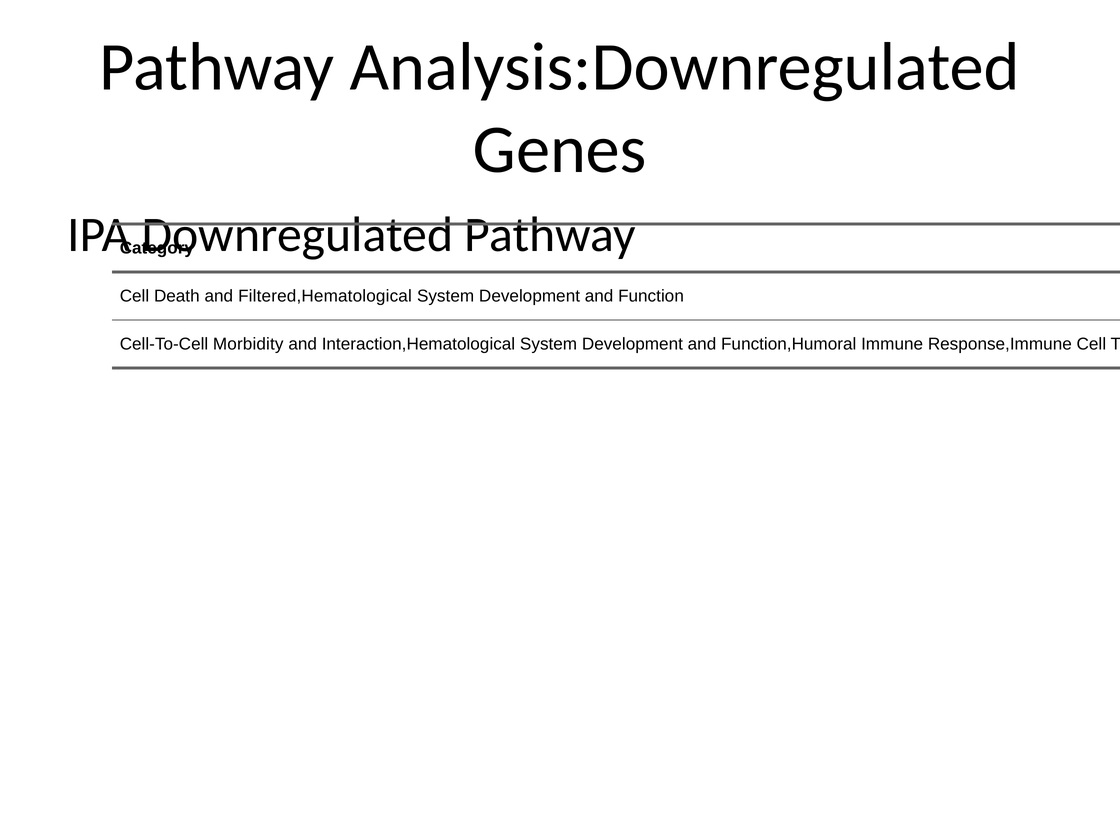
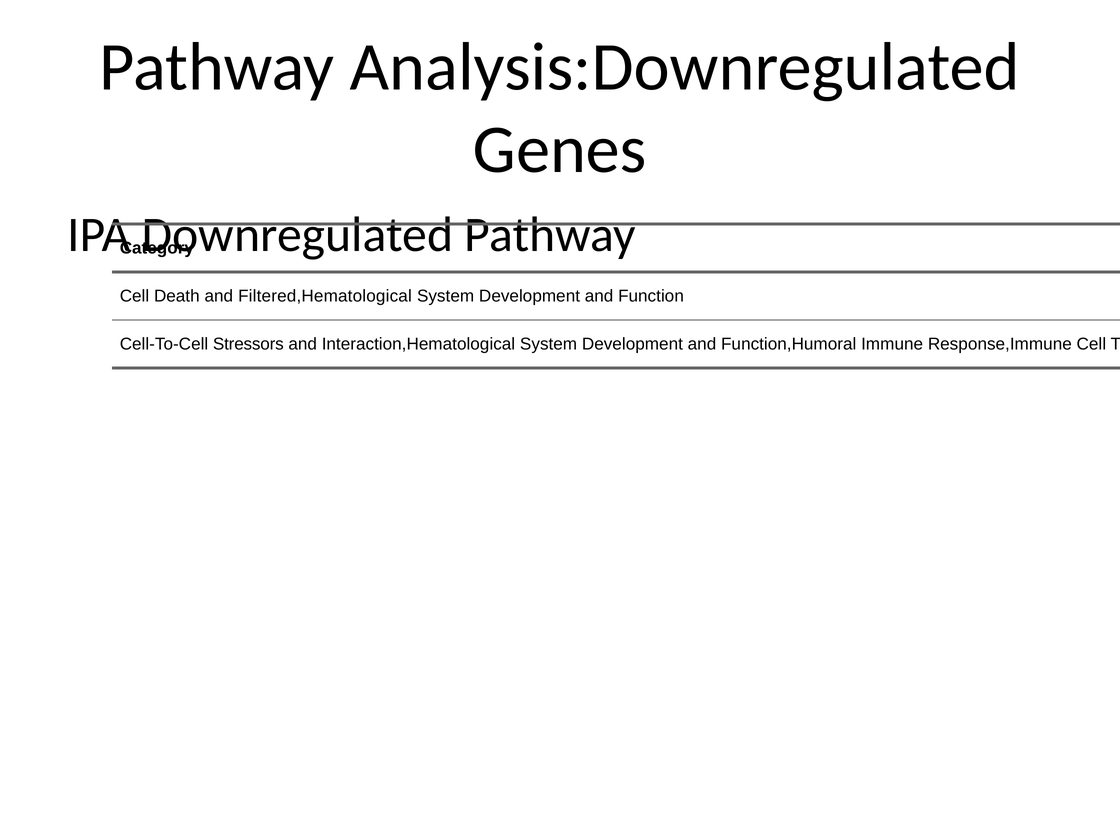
Morbidity: Morbidity -> Stressors (248, 344)
